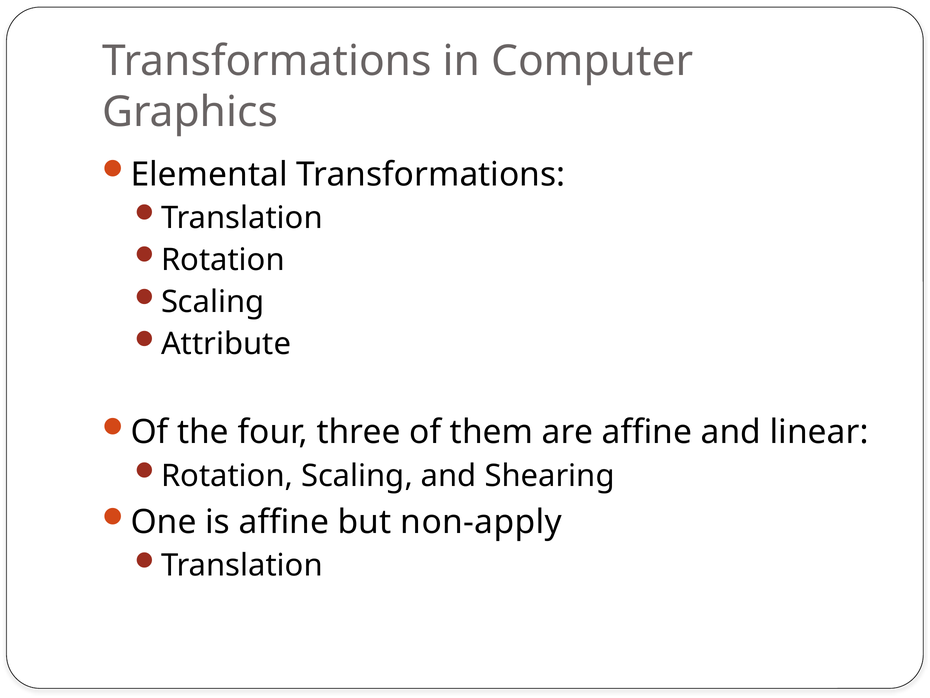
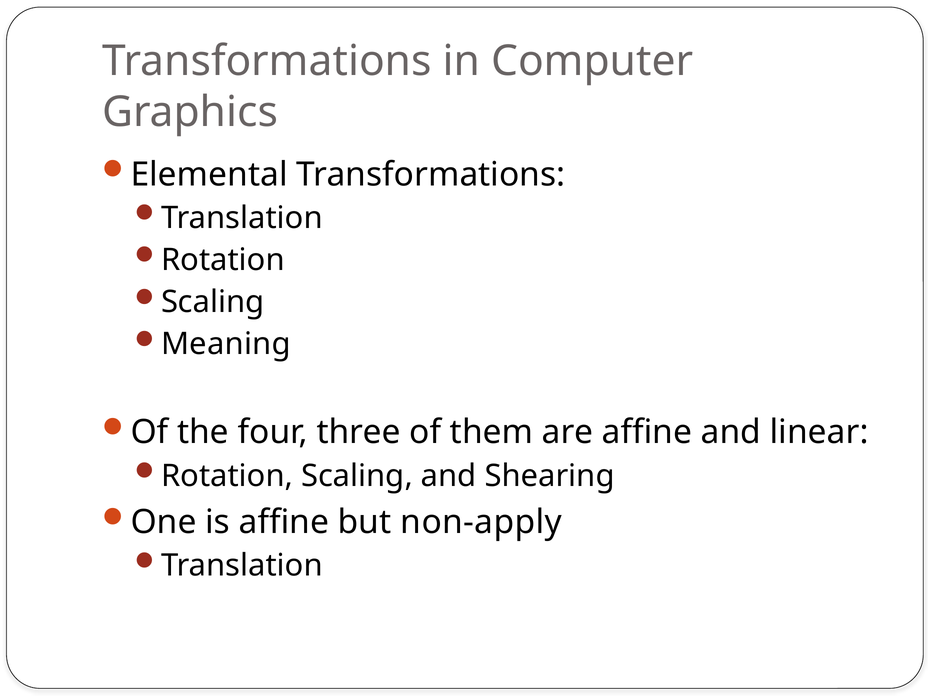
Attribute: Attribute -> Meaning (226, 344)
